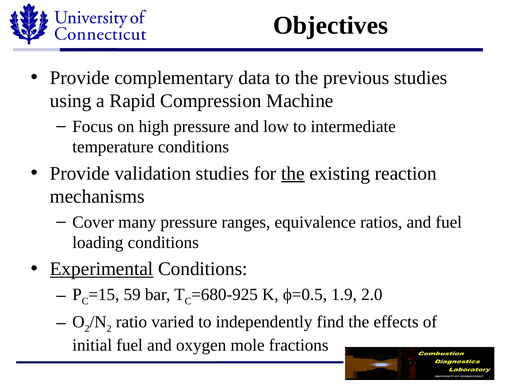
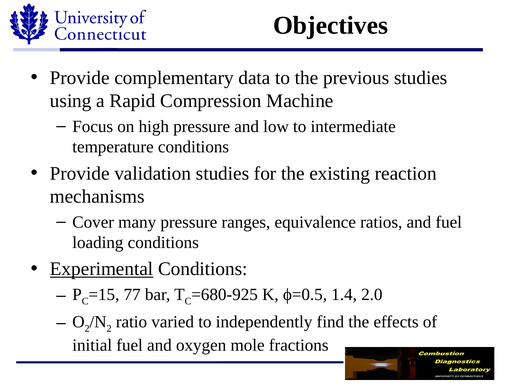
the underline: present -> none (293, 173)
59: 59 -> 77 (132, 295)
1.9: 1.9 -> 1.4 (344, 295)
